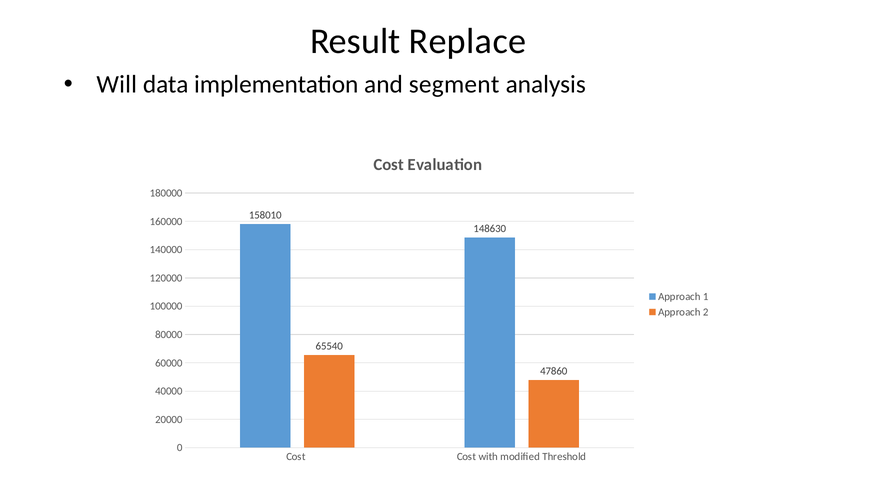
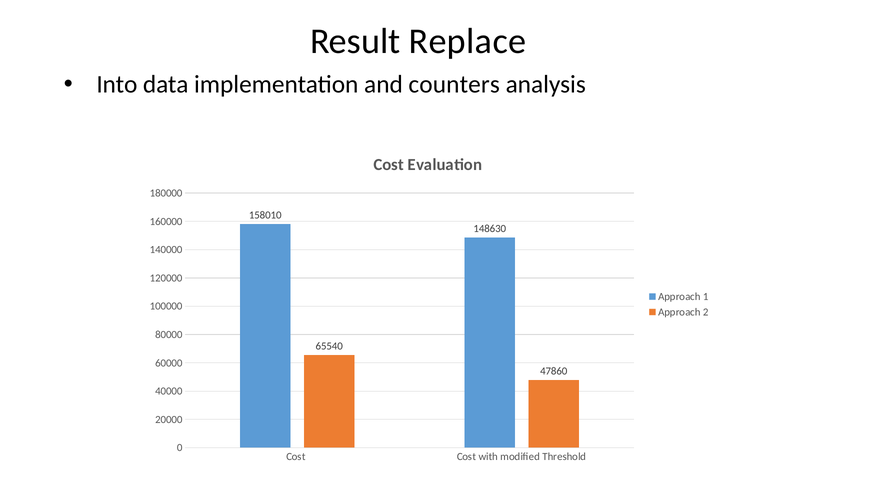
Will: Will -> Into (117, 85)
segment: segment -> counters (454, 85)
